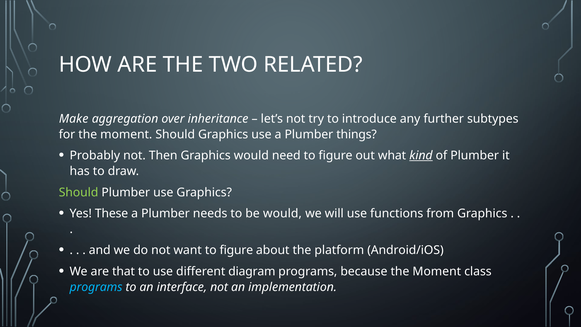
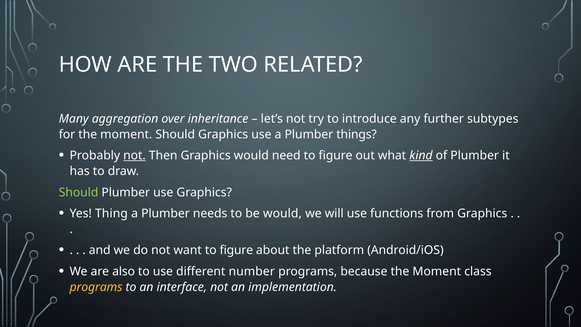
Make: Make -> Many (74, 119)
not underline: none -> present (134, 155)
These: These -> Thing (111, 213)
that: that -> also (124, 271)
diagram: diagram -> number (252, 271)
programs colour: light blue -> yellow (96, 287)
